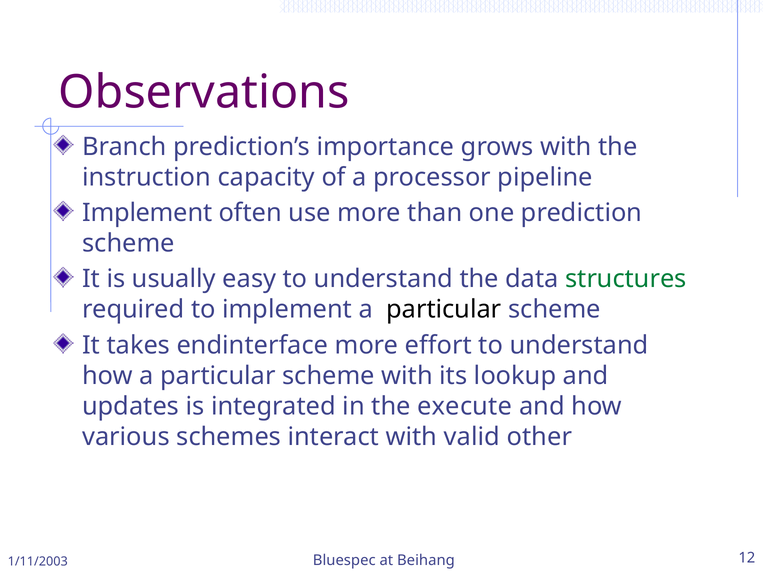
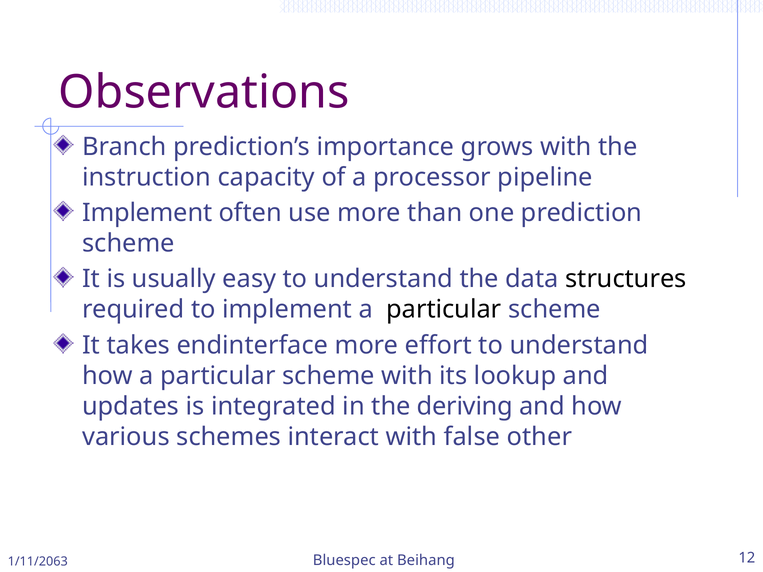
structures colour: green -> black (626, 279)
execute: execute -> deriving (465, 406)
valid: valid -> false (472, 437)
1/11/2003: 1/11/2003 -> 1/11/2063 (38, 562)
